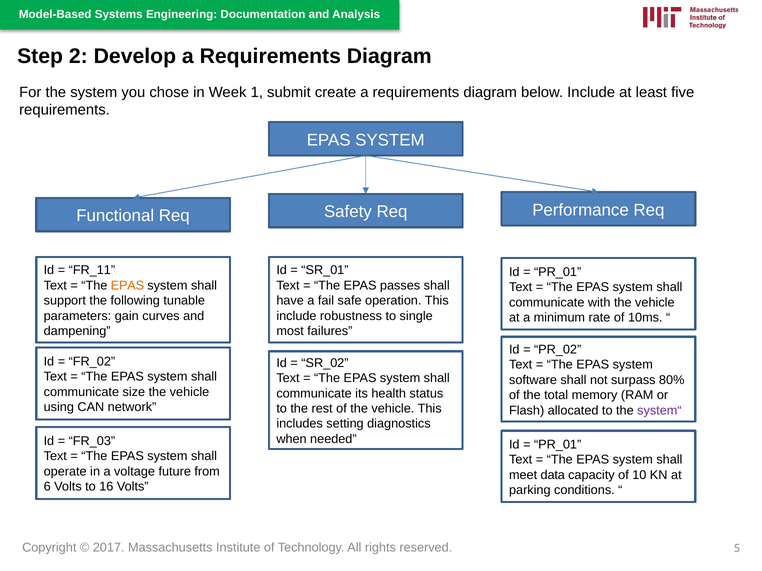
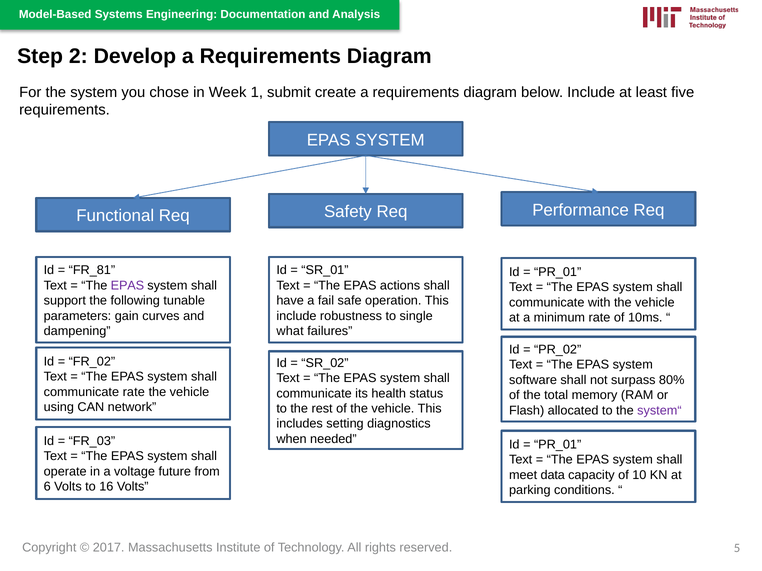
FR_11: FR_11 -> FR_81 (92, 270)
EPAS colour: orange -> purple (127, 286)
passes: passes -> actions (400, 286)
most: most -> what (290, 331)
communicate size: size -> rate (134, 392)
